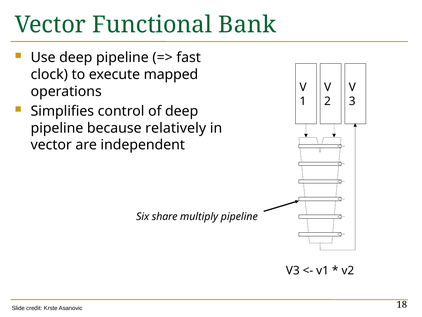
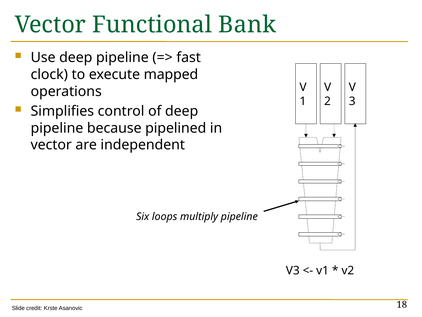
relatively: relatively -> pipelined (176, 128)
share: share -> loops (165, 216)
